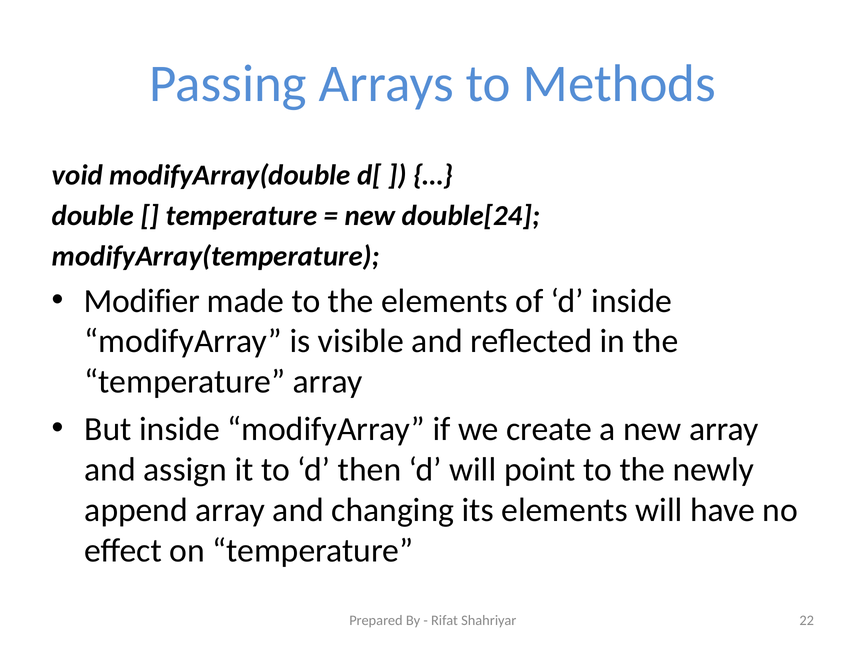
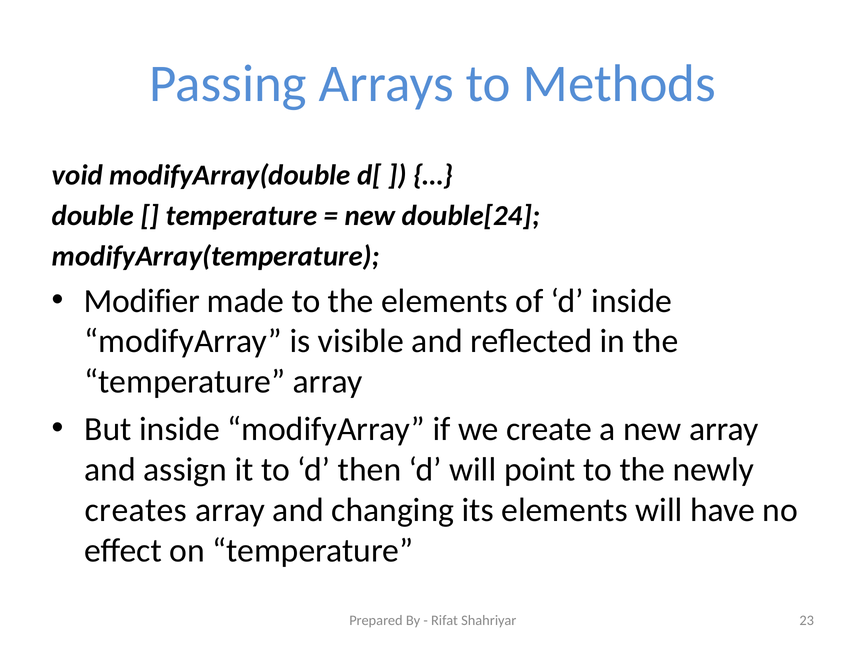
append: append -> creates (136, 510)
22: 22 -> 23 (807, 620)
